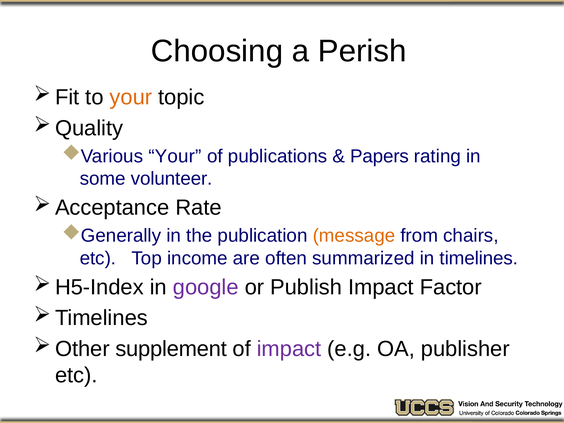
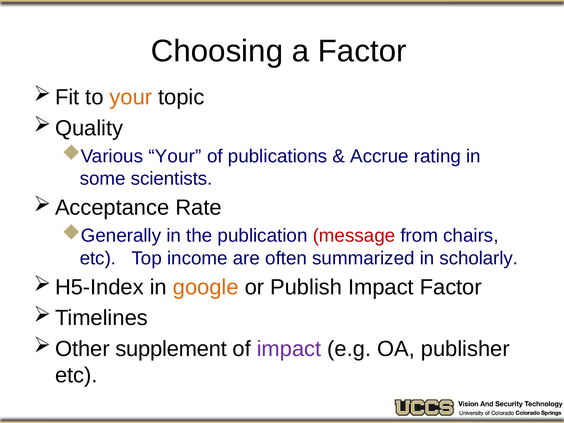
a Perish: Perish -> Factor (362, 51)
Papers: Papers -> Accrue (379, 156)
volunteer: volunteer -> scientists (172, 179)
message colour: orange -> red (354, 236)
timelines: timelines -> scholarly (479, 258)
google colour: purple -> orange (206, 287)
